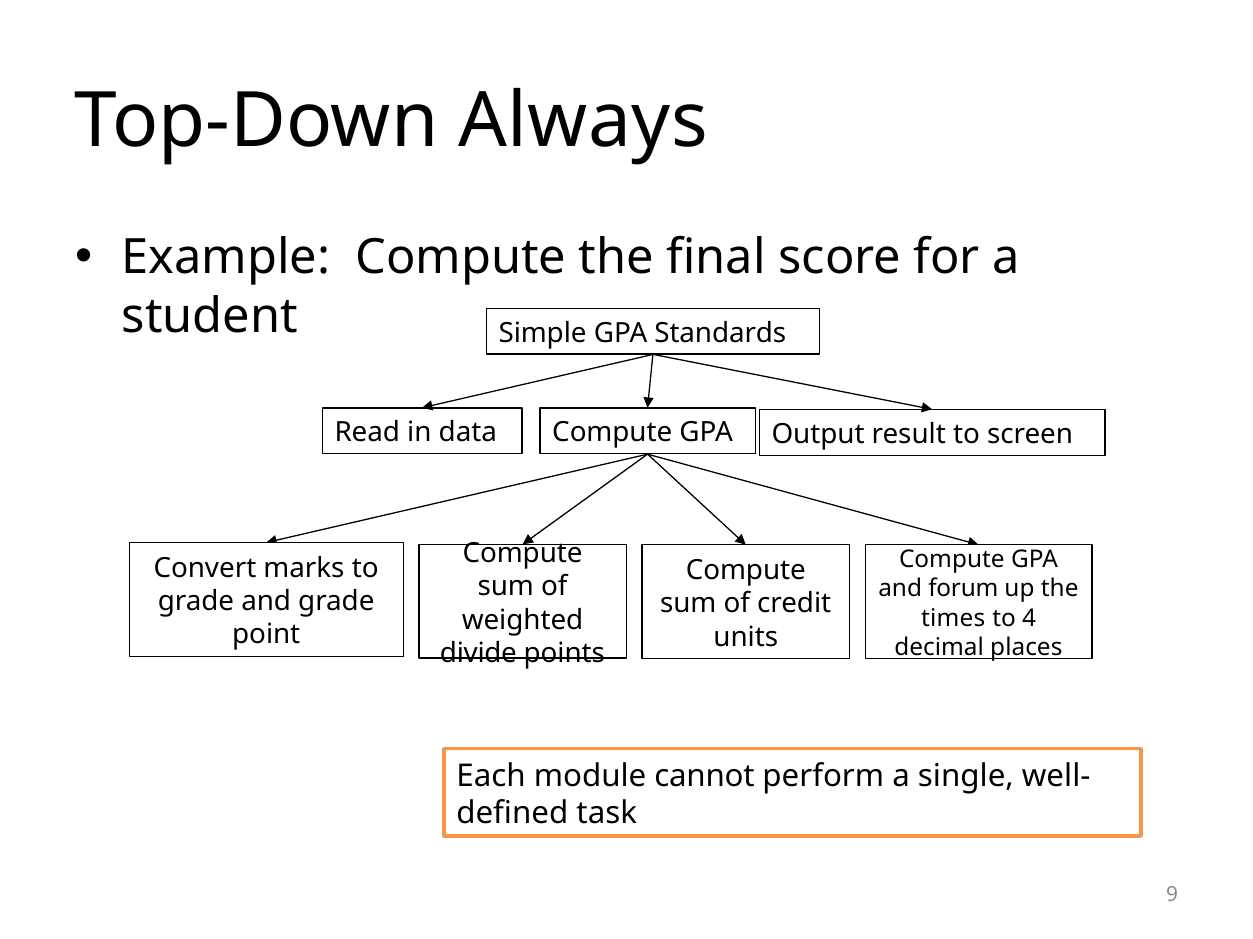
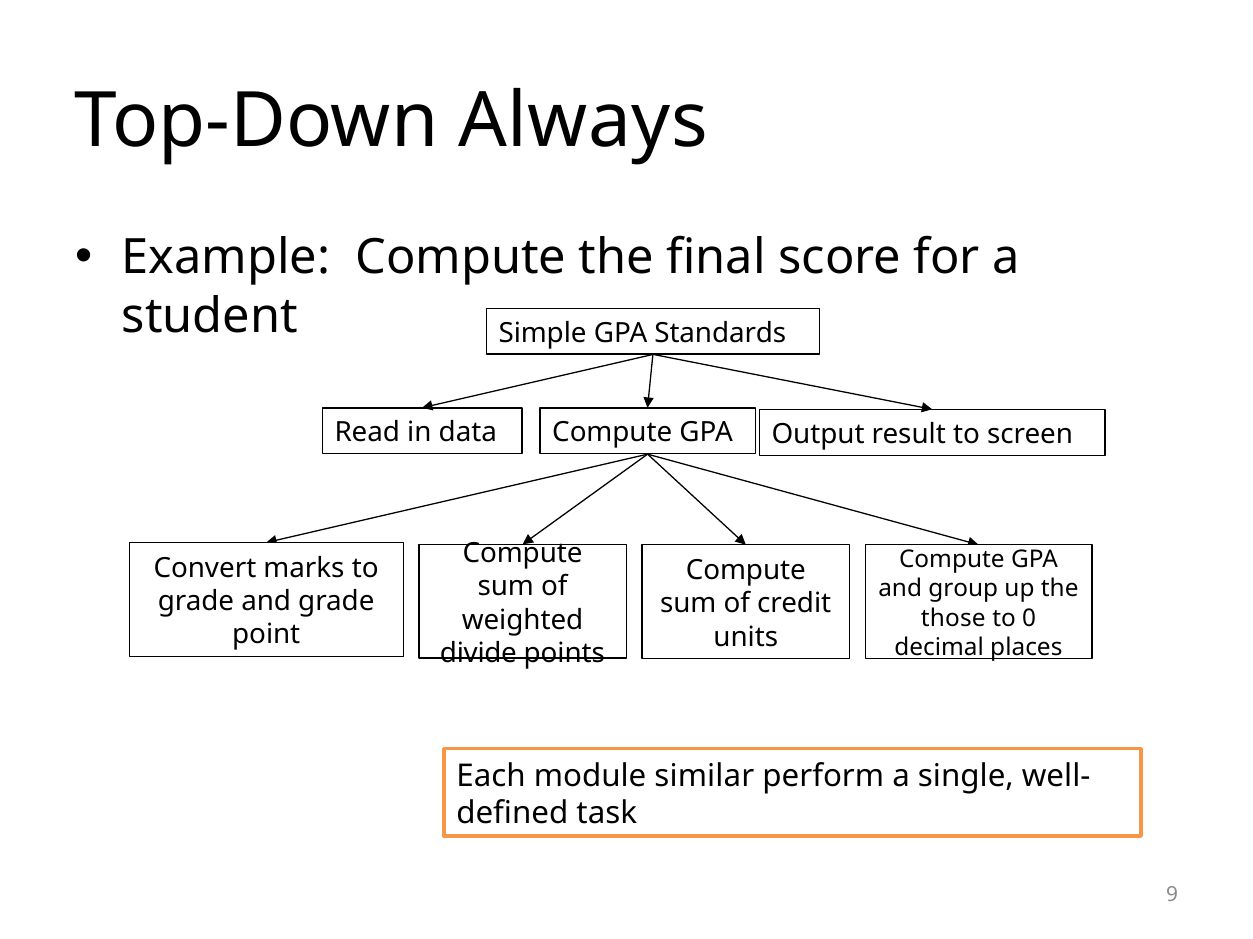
forum: forum -> group (963, 589)
times: times -> those (953, 618)
4: 4 -> 0 (1029, 618)
cannot: cannot -> similar (704, 776)
